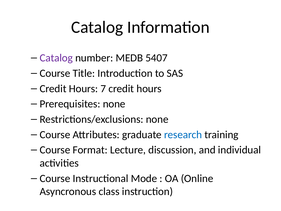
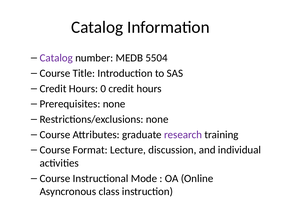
5407: 5407 -> 5504 (157, 58)
7: 7 -> 0 (103, 89)
research colour: blue -> purple (183, 134)
